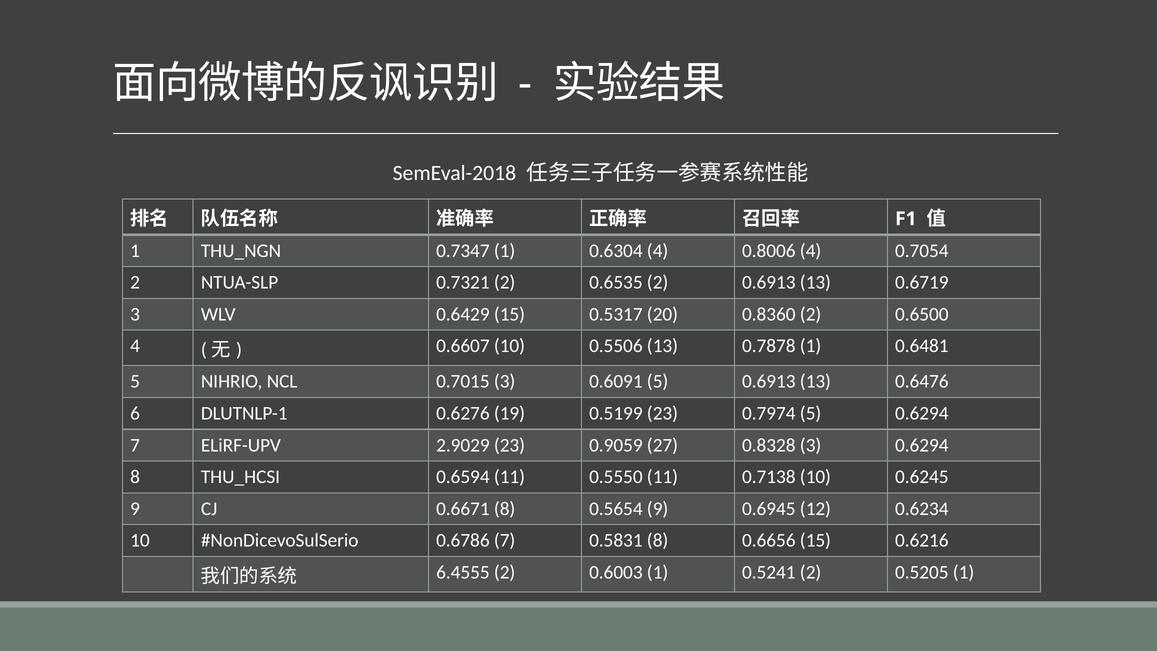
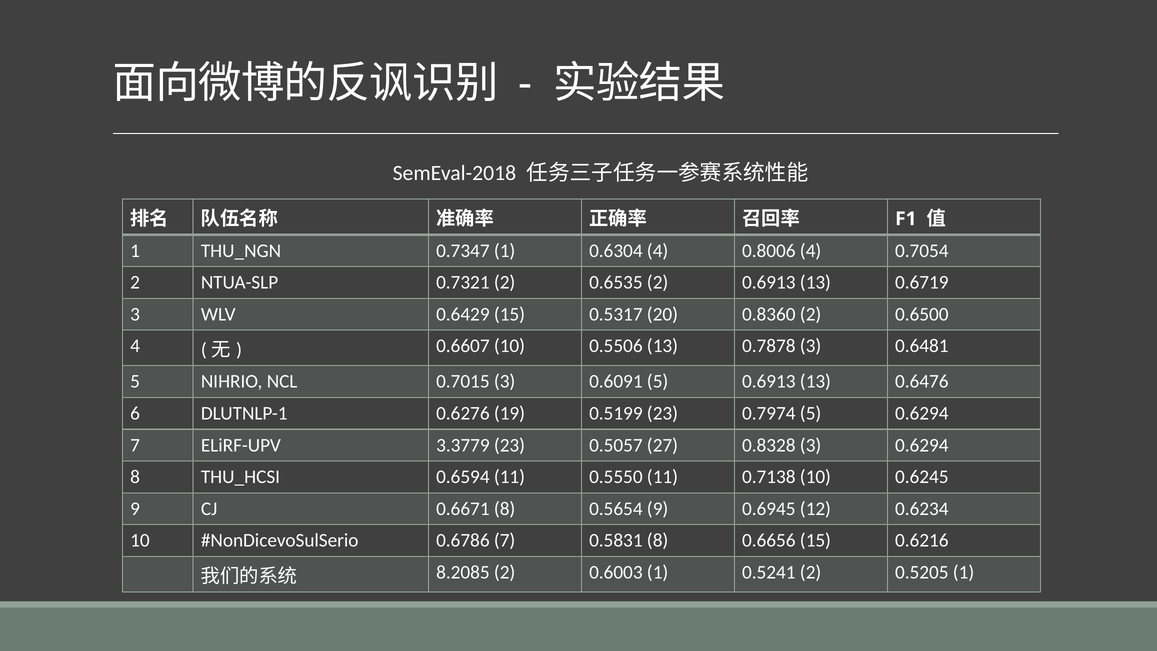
0.7878 1: 1 -> 3 (811, 346)
2.9029: 2.9029 -> 3.3779 (463, 445)
0.9059: 0.9059 -> 0.5057 (616, 445)
6.4555: 6.4555 -> 8.2085 (463, 572)
